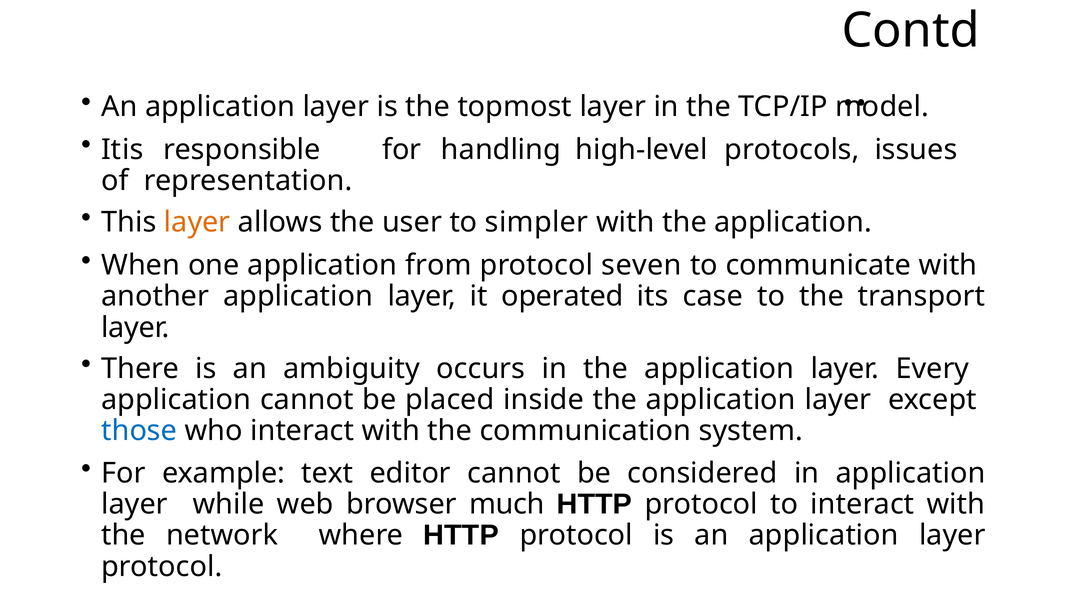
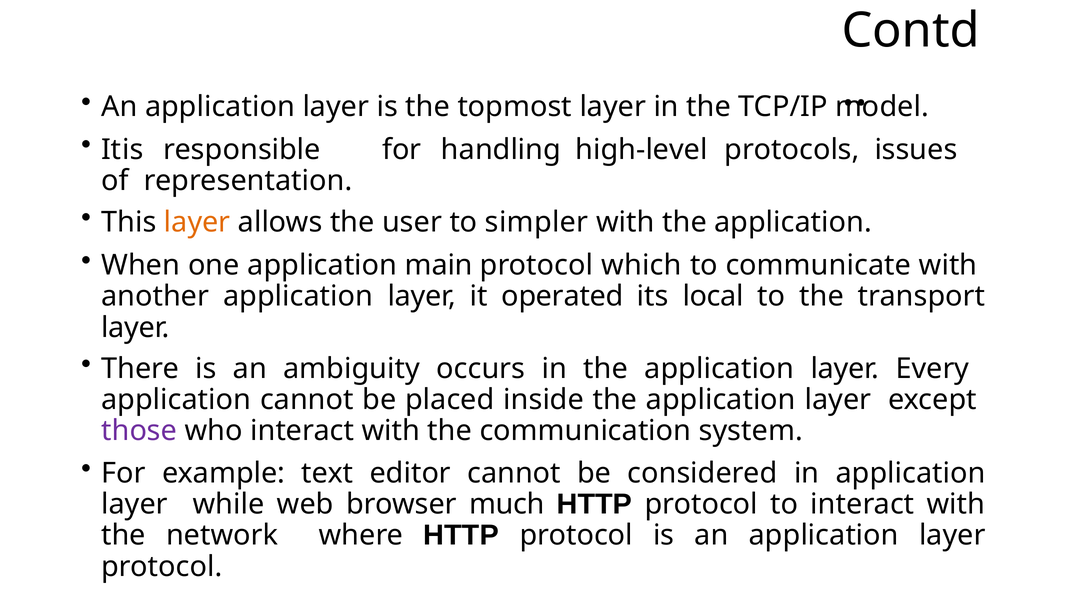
from: from -> main (439, 265)
seven: seven -> which (641, 265)
case: case -> local (713, 297)
those colour: blue -> purple (139, 431)
